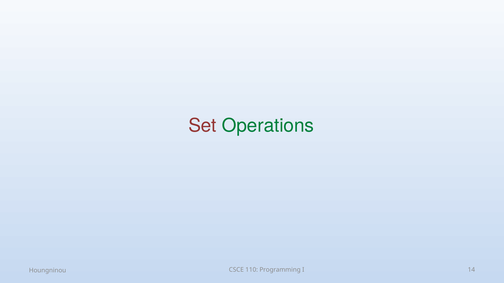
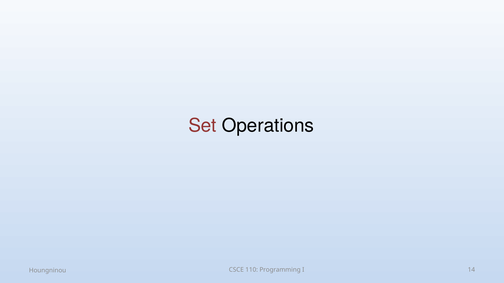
Operations colour: green -> black (268, 126)
